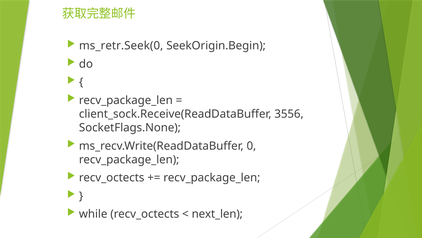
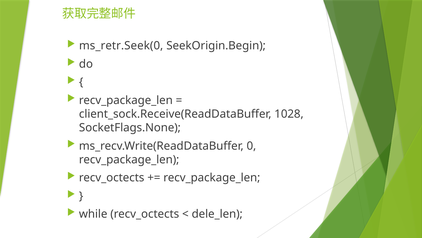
3556: 3556 -> 1028 (289, 114)
next_len: next_len -> dele_len (217, 214)
